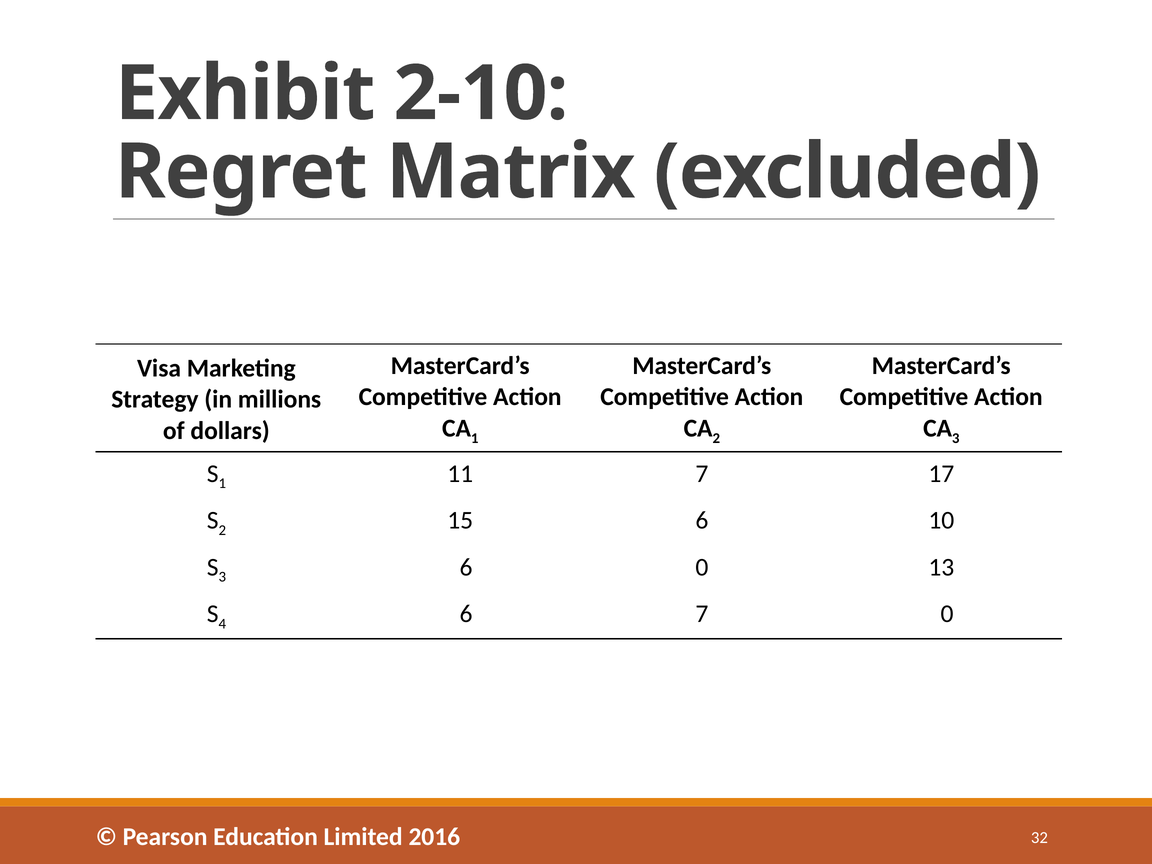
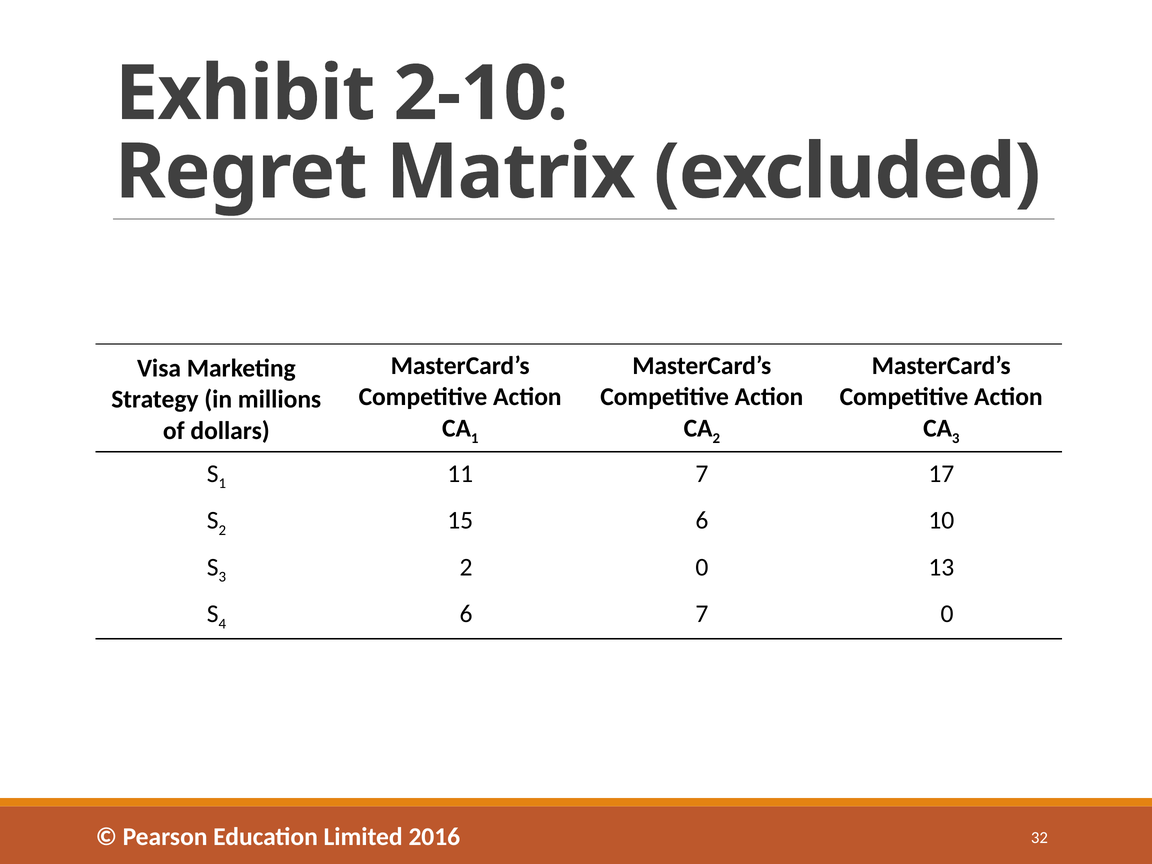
6: 6 -> 2 (466, 567)
